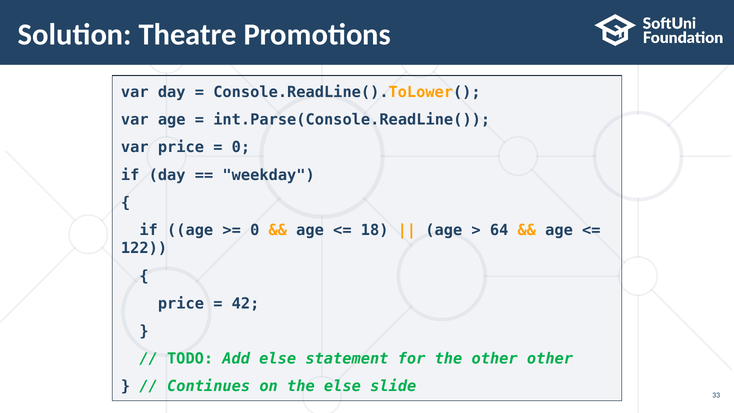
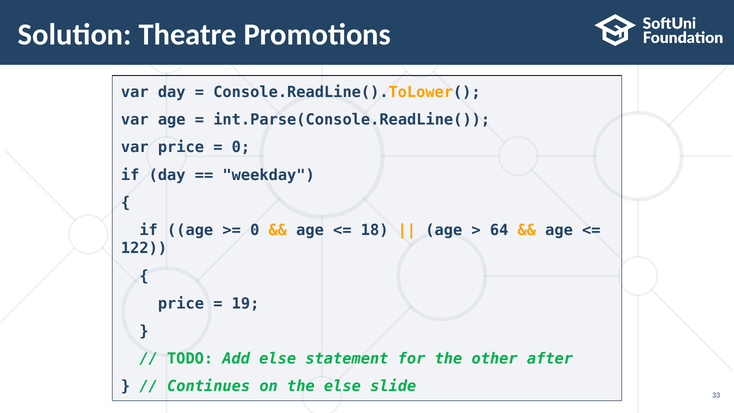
42: 42 -> 19 (246, 304)
other other: other -> after (550, 359)
